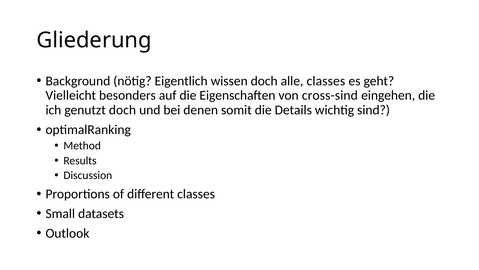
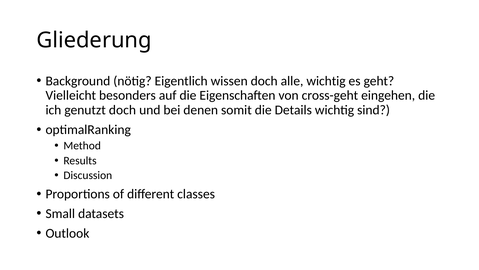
alle classes: classes -> wichtig (326, 81)
cross-sind: cross-sind -> cross-geht (330, 95)
